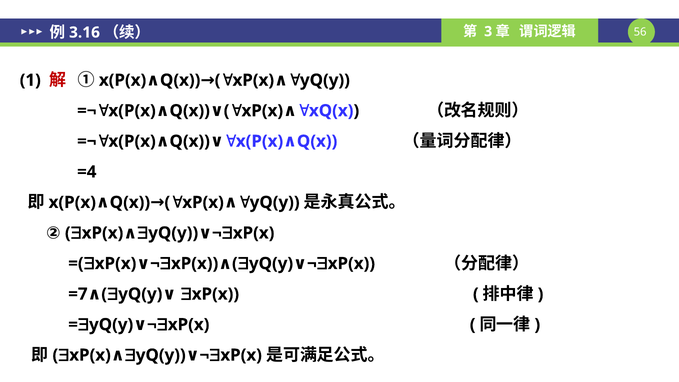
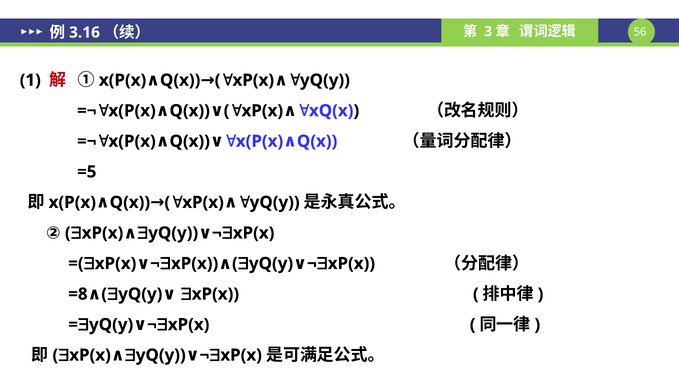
=4: =4 -> =5 (87, 172)
=7: =7 -> =8 (78, 294)
